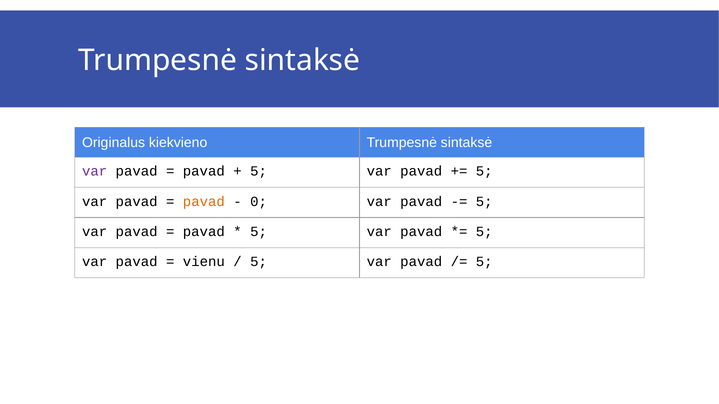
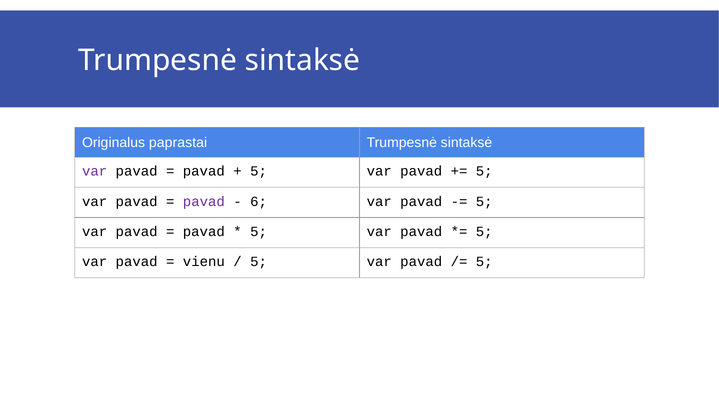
kiekvieno: kiekvieno -> paprastai (178, 143)
pavad colour: orange -> purple (204, 202)
0: 0 -> 6 (259, 202)
